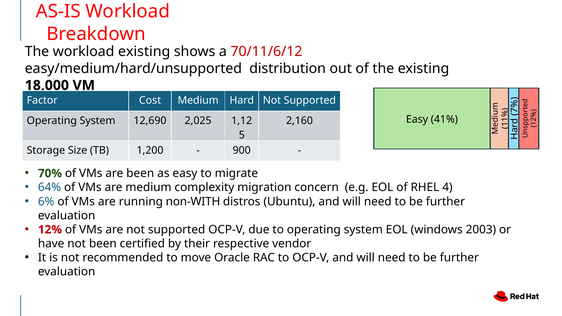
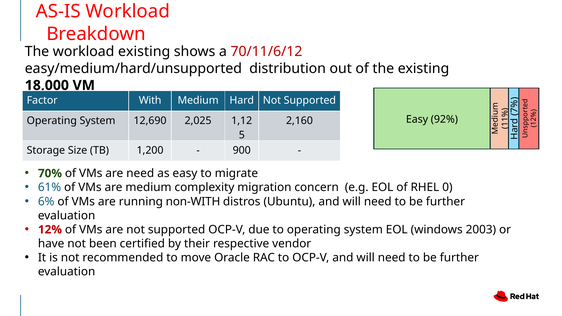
Cost: Cost -> With (150, 100)
41%: 41% -> 92% (444, 119)
are been: been -> need (140, 173)
64%: 64% -> 61% (50, 188)
4: 4 -> 0 (447, 188)
